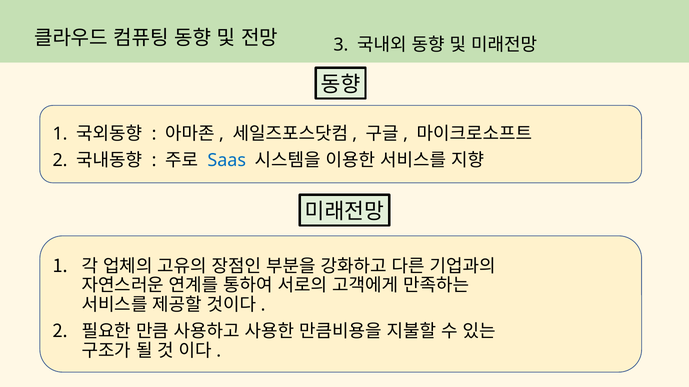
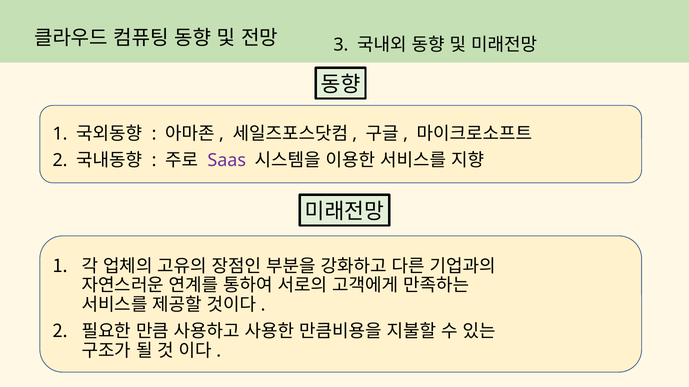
Saas colour: blue -> purple (227, 160)
